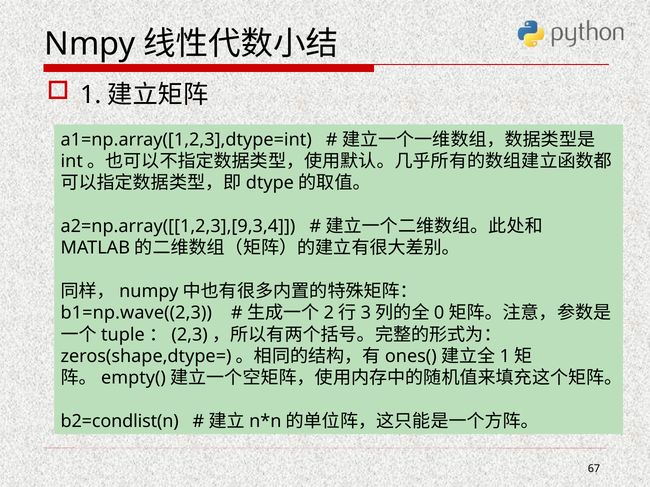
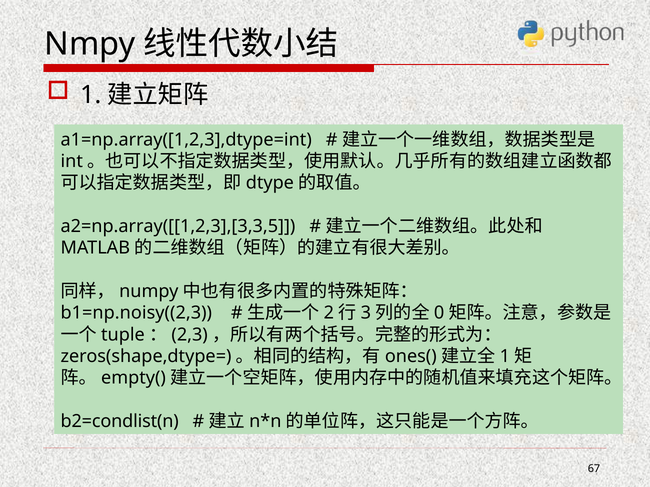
a2=np.array([[1,2,3],[9,3,4: a2=np.array([[1,2,3],[9,3,4 -> a2=np.array([[1,2,3],[3,3,5 (178, 227)
b1=np.wave((2,3: b1=np.wave((2,3 -> b1=np.noisy((2,3 (136, 313)
